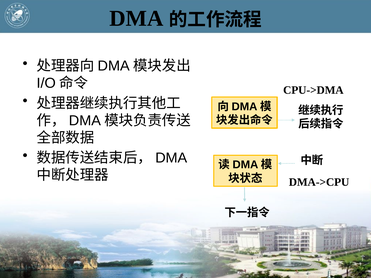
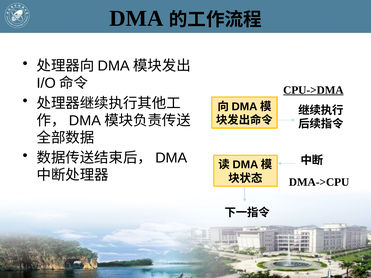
CPU->DMA underline: none -> present (313, 90)
